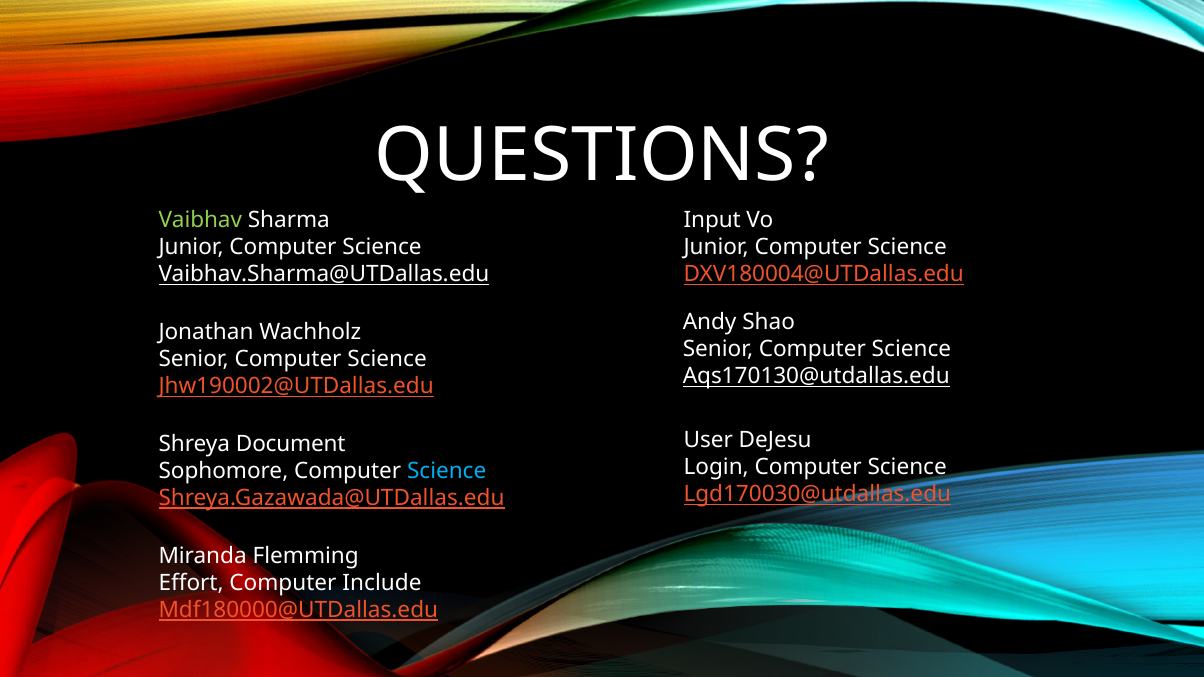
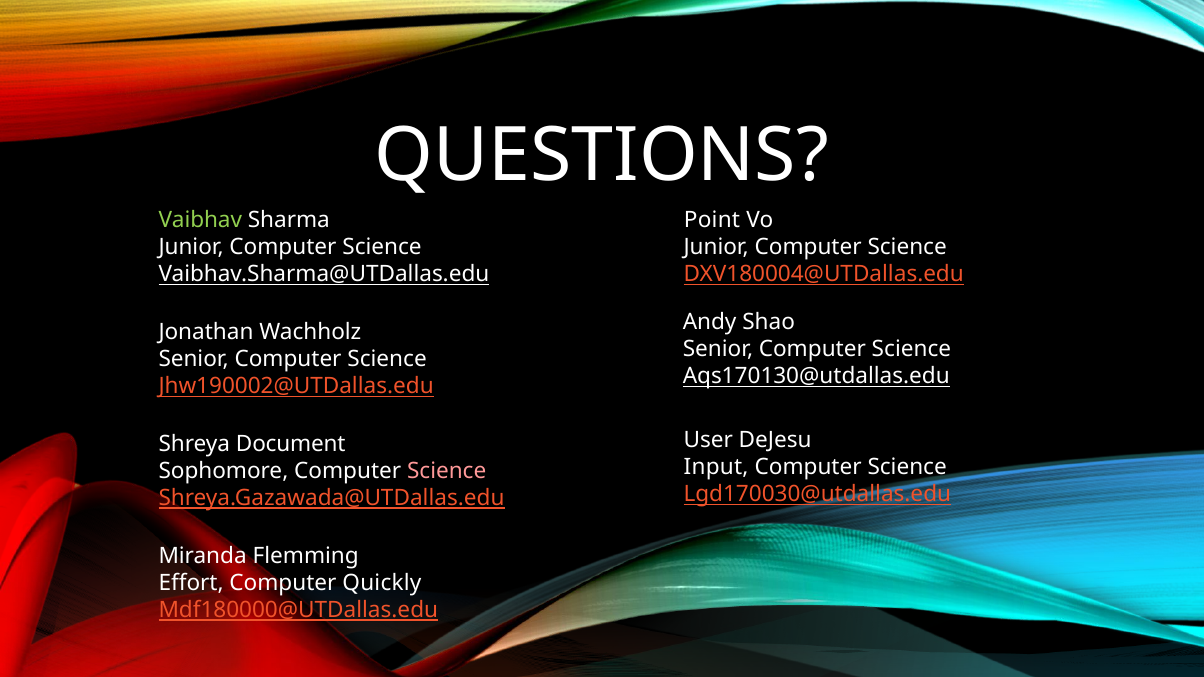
Input: Input -> Point (712, 220)
Login: Login -> Input (716, 467)
Science colour: light blue -> pink (447, 471)
Include: Include -> Quickly (382, 583)
